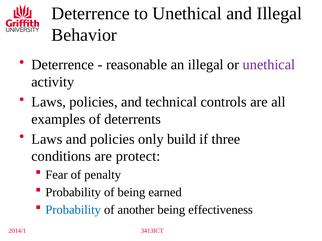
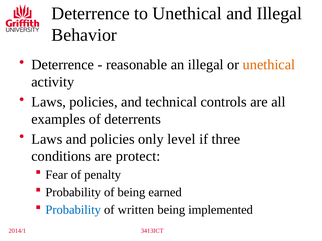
unethical colour: purple -> orange (269, 65)
build: build -> level (181, 139)
another: another -> written (136, 210)
effectiveness: effectiveness -> implemented (221, 210)
